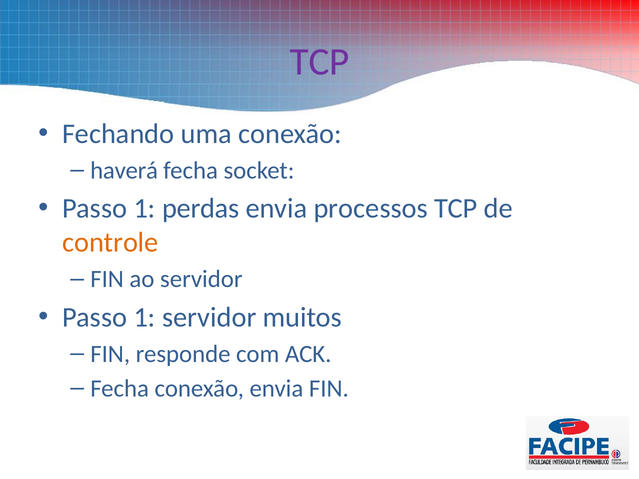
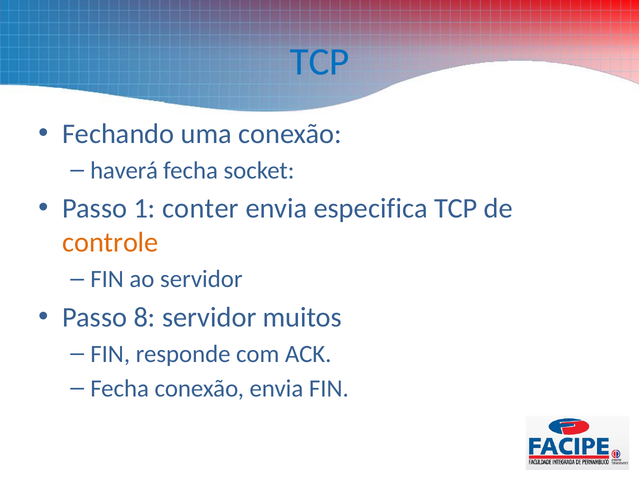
TCP colour: purple -> blue (320, 62)
perdas: perdas -> conter (200, 209)
processos: processos -> especifica (371, 209)
1: 1 -> 8 (145, 317)
